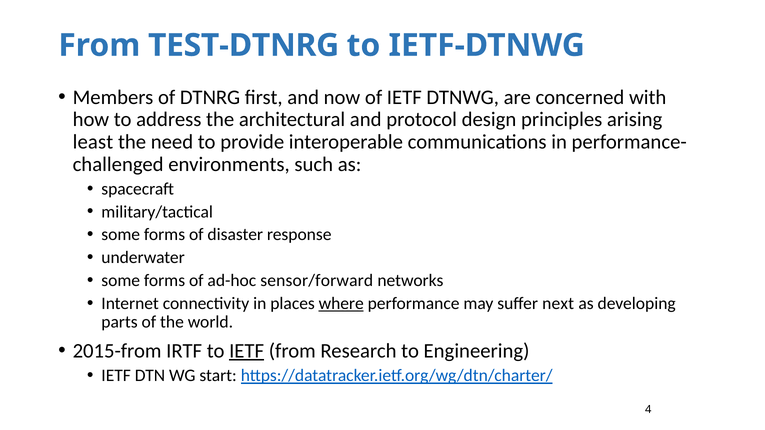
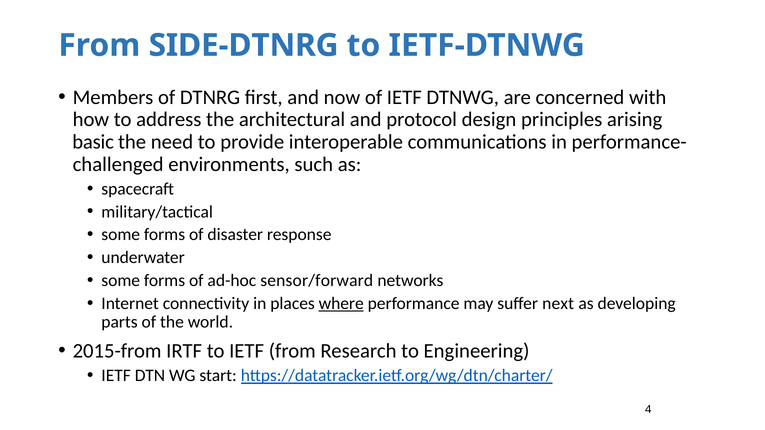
TEST-DTNRG: TEST-DTNRG -> SIDE-DTNRG (244, 45)
least: least -> basic (93, 142)
IETF underline: present -> none (247, 351)
